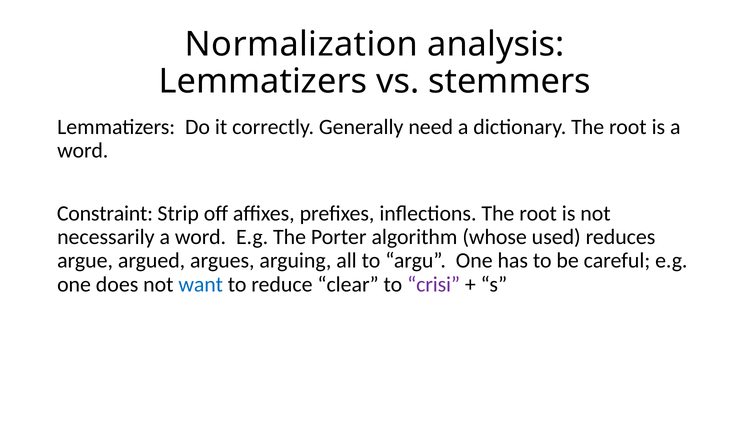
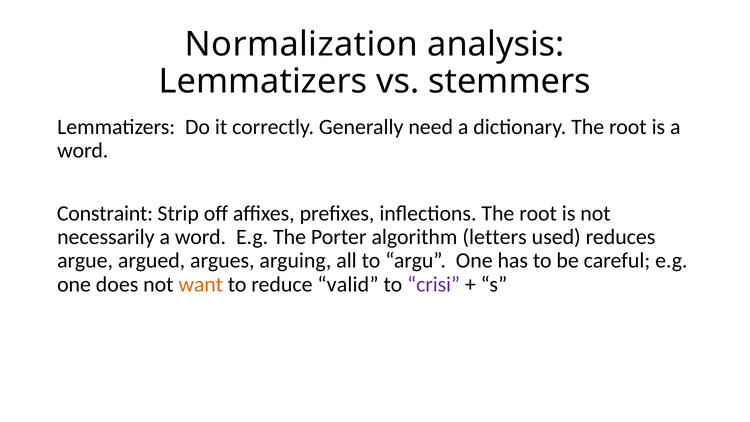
whose: whose -> letters (495, 237)
want colour: blue -> orange (201, 284)
clear: clear -> valid (348, 284)
